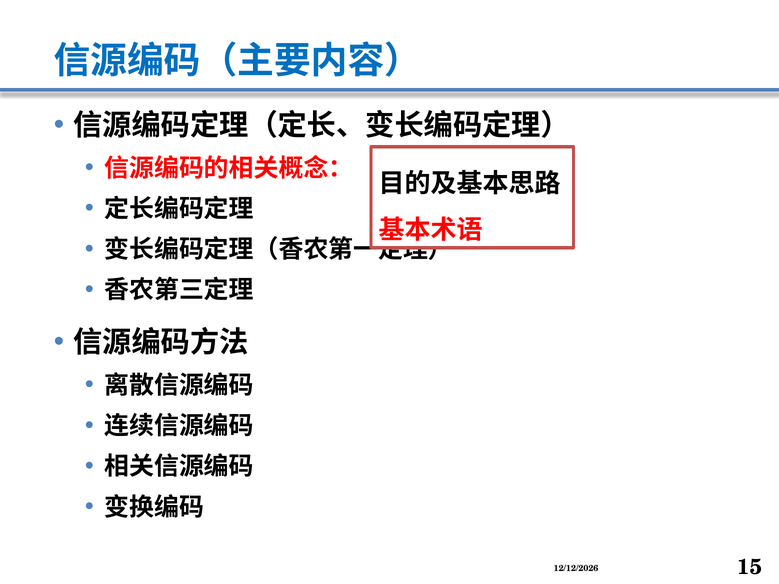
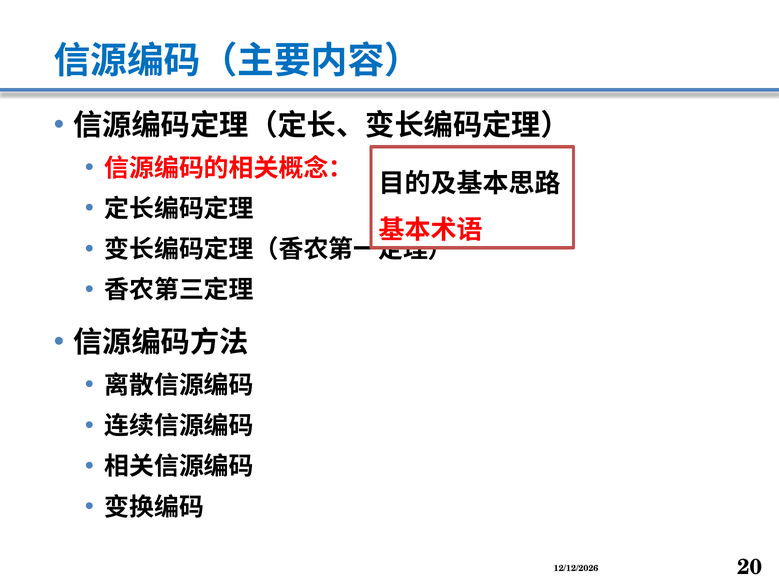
15: 15 -> 20 (750, 567)
